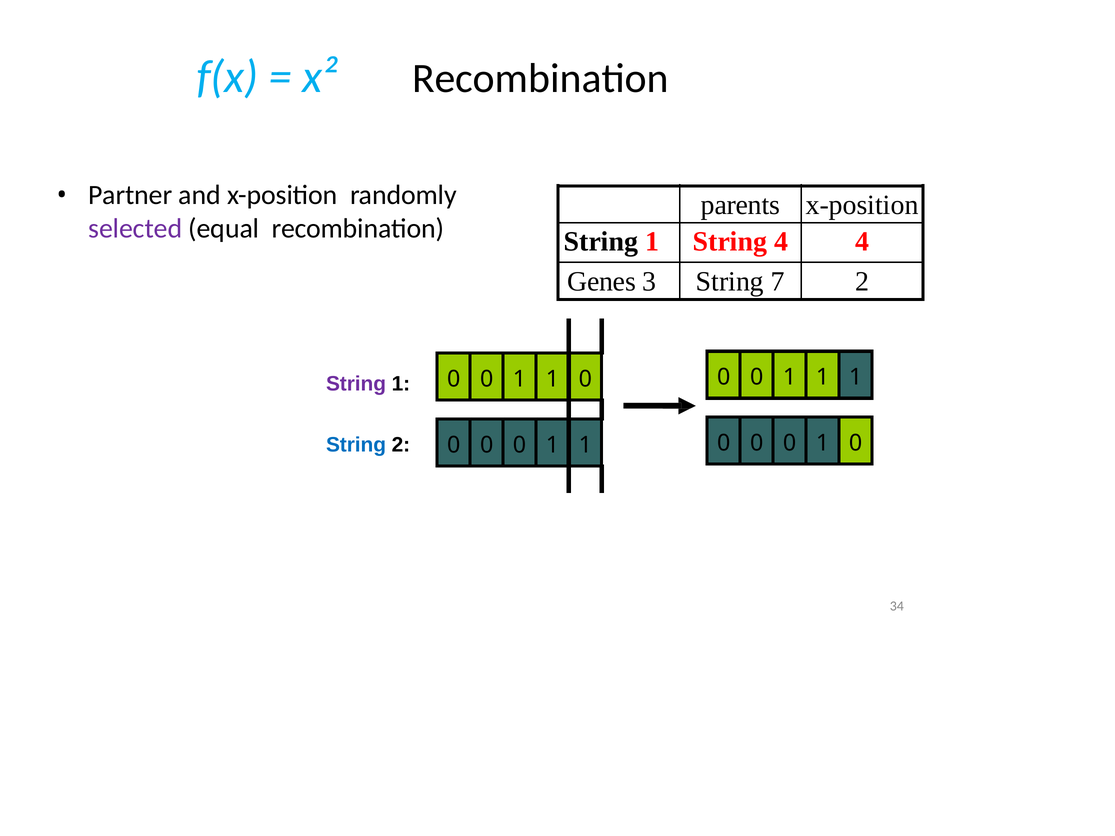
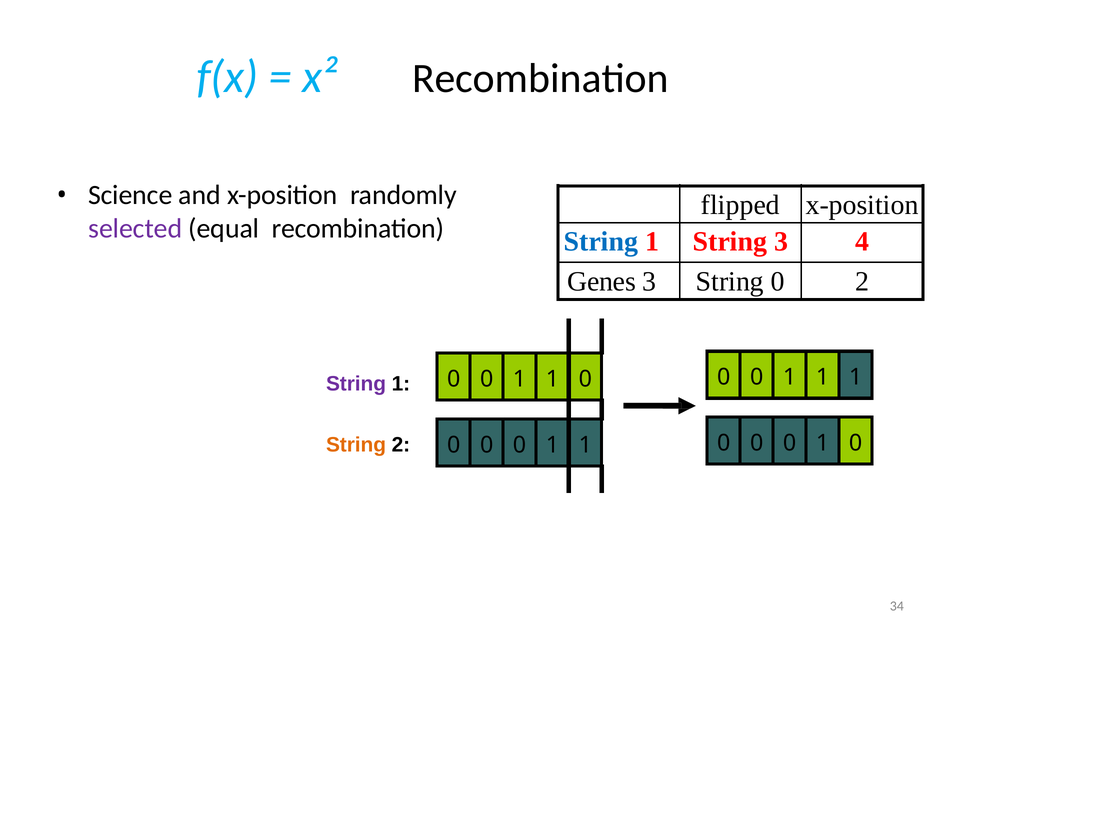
Partner: Partner -> Science (130, 195)
parents: parents -> flipped (740, 205)
String colour: black -> blue (601, 242)
String 4: 4 -> 3 (781, 242)
String 7: 7 -> 0 (778, 282)
String colour: blue -> orange (356, 445)
